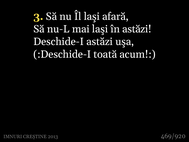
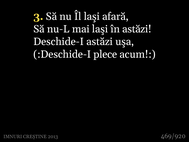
toată: toată -> plece (105, 54)
